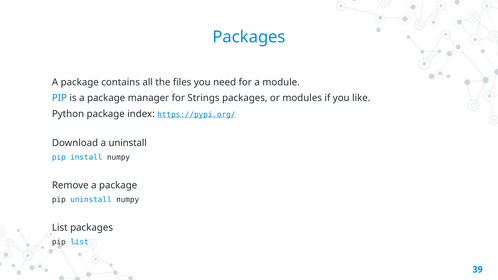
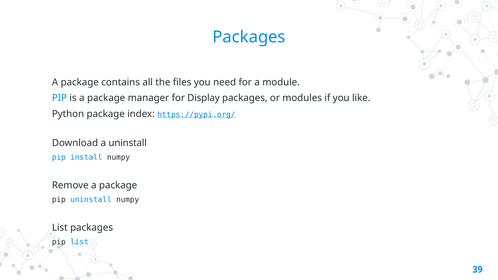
Strings: Strings -> Display (204, 98)
